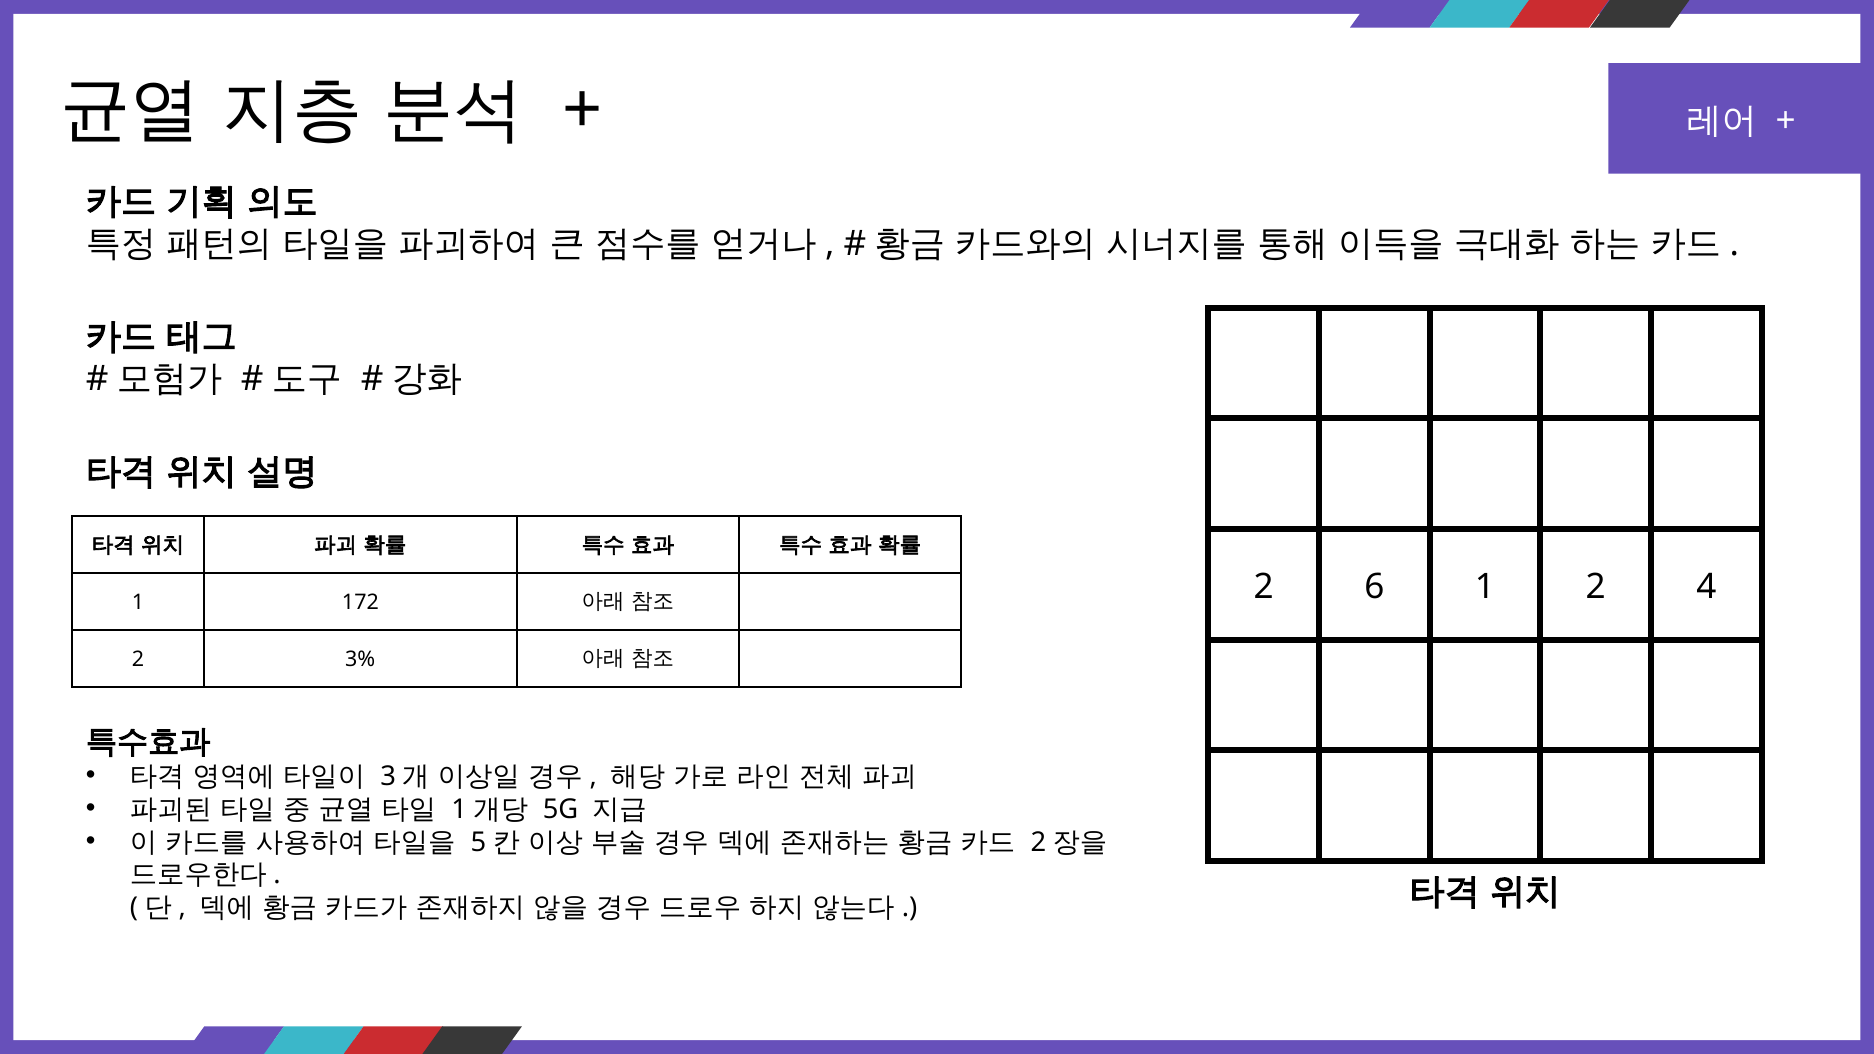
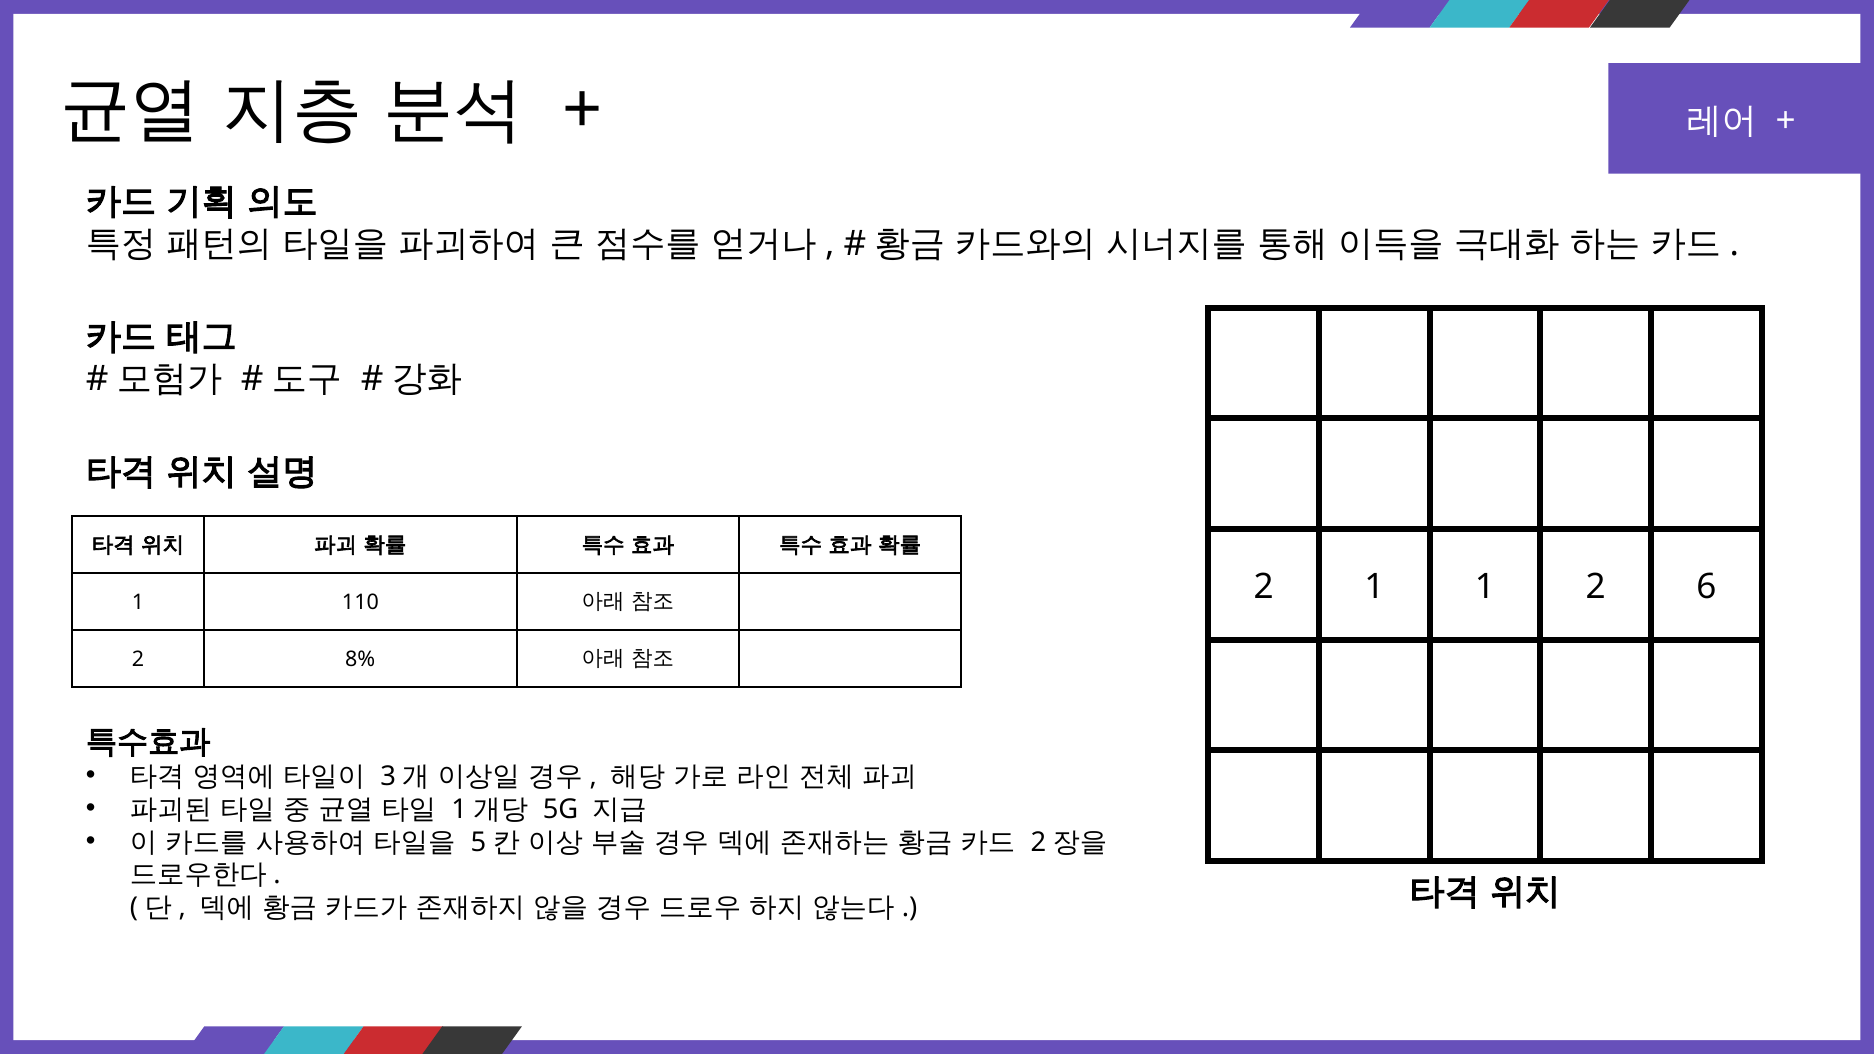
2 6: 6 -> 1 (1374, 587)
4: 4 -> 6 (1706, 587)
172: 172 -> 110 (360, 603)
3%: 3% -> 8% (360, 660)
